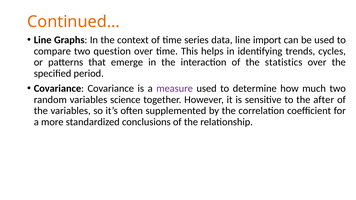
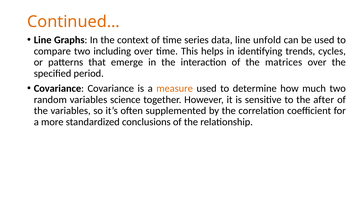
import: import -> unfold (267, 40)
question: question -> including (112, 51)
statistics: statistics -> matrices (284, 62)
measure colour: purple -> orange (175, 89)
